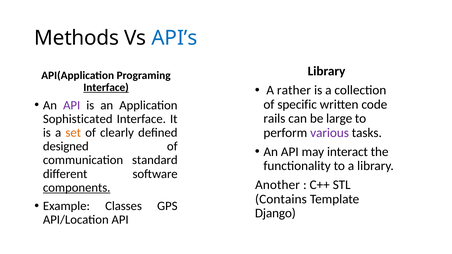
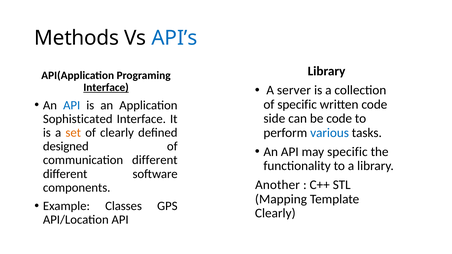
rather: rather -> server (294, 90)
API colour: purple -> blue (72, 105)
rails: rails -> side (274, 119)
be large: large -> code (339, 119)
various colour: purple -> blue (330, 133)
may interact: interact -> specific (347, 152)
communication standard: standard -> different (155, 160)
components underline: present -> none (77, 188)
Contains: Contains -> Mapping (281, 199)
Django: Django -> Clearly (275, 213)
